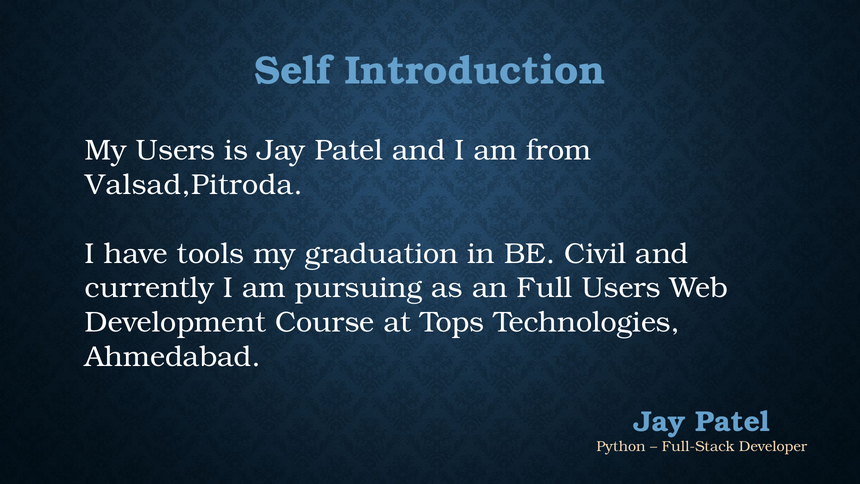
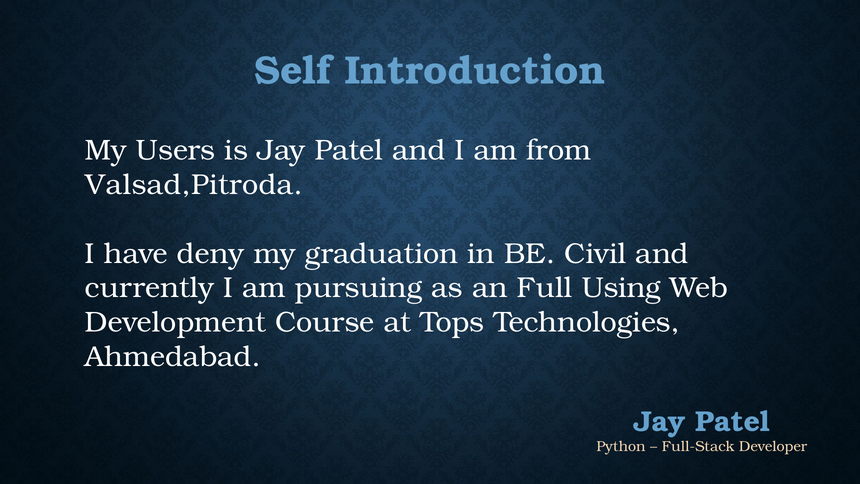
tools: tools -> deny (211, 253)
Full Users: Users -> Using (621, 288)
